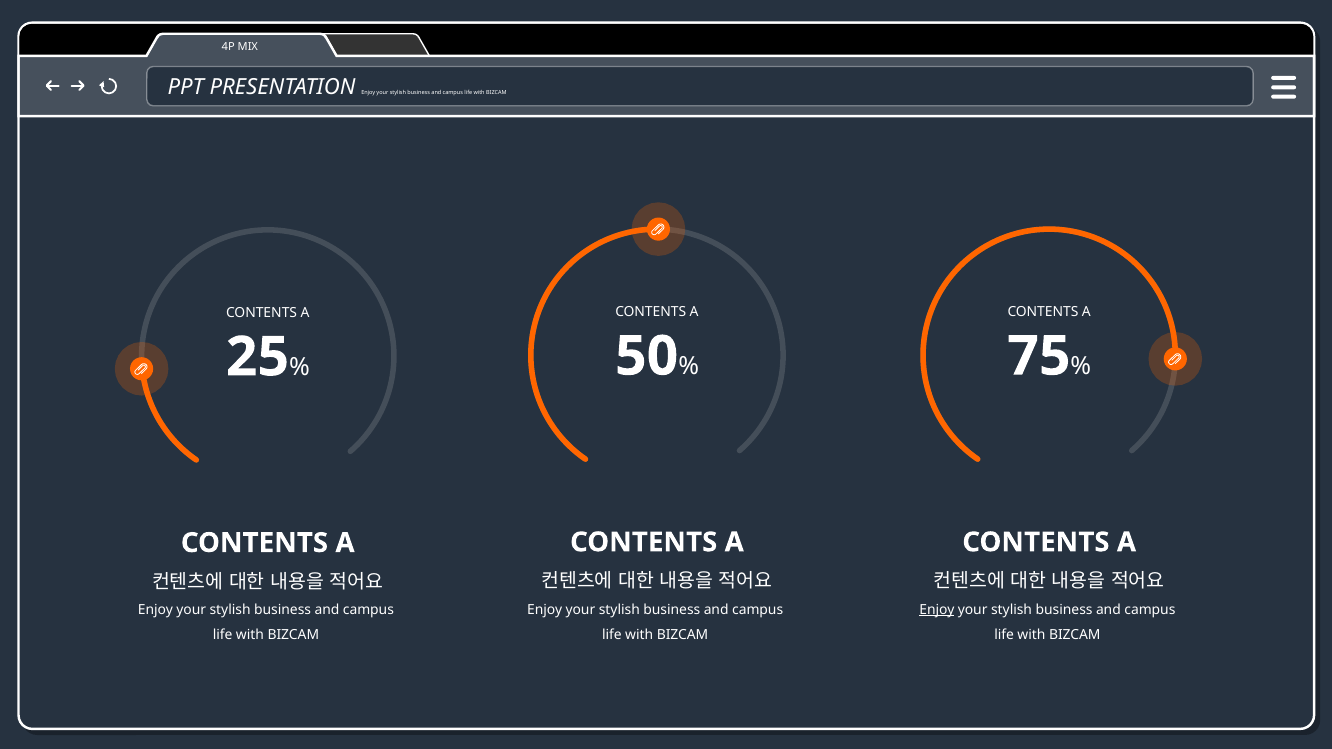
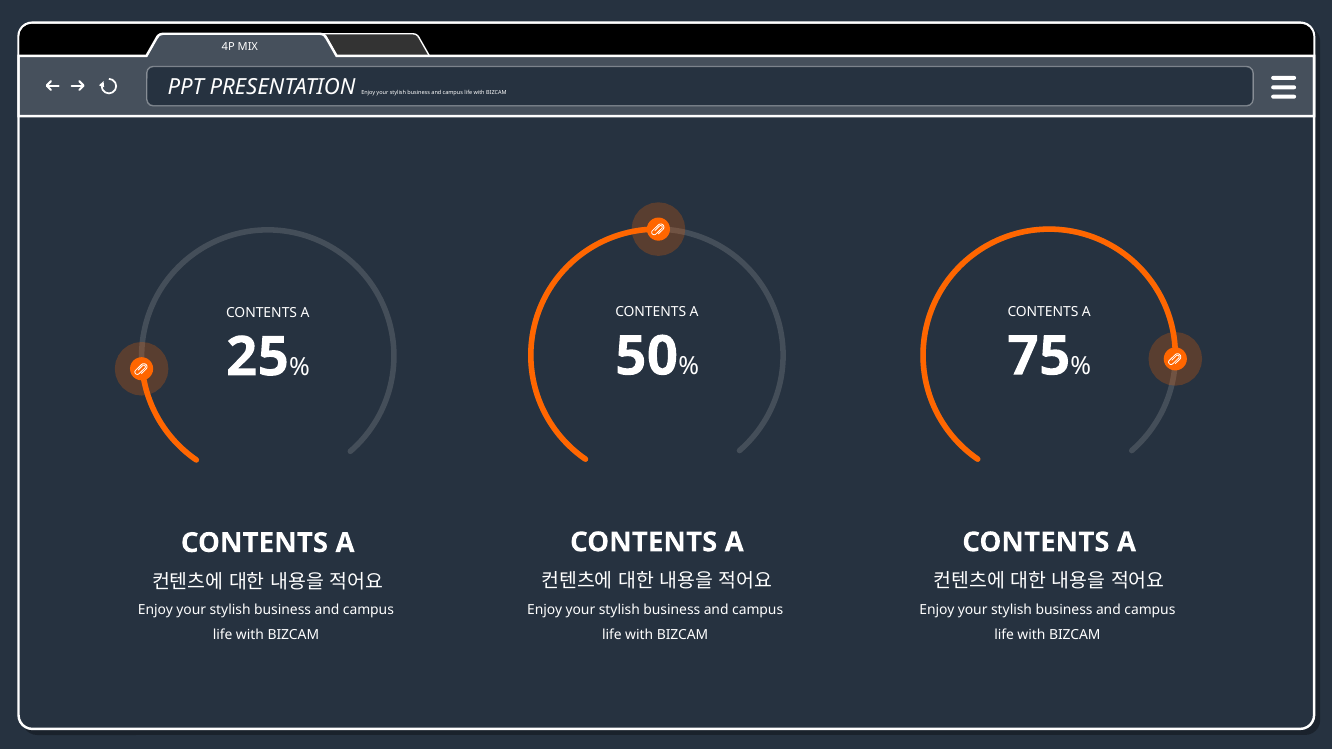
Enjoy underline: present -> none (937, 610)
